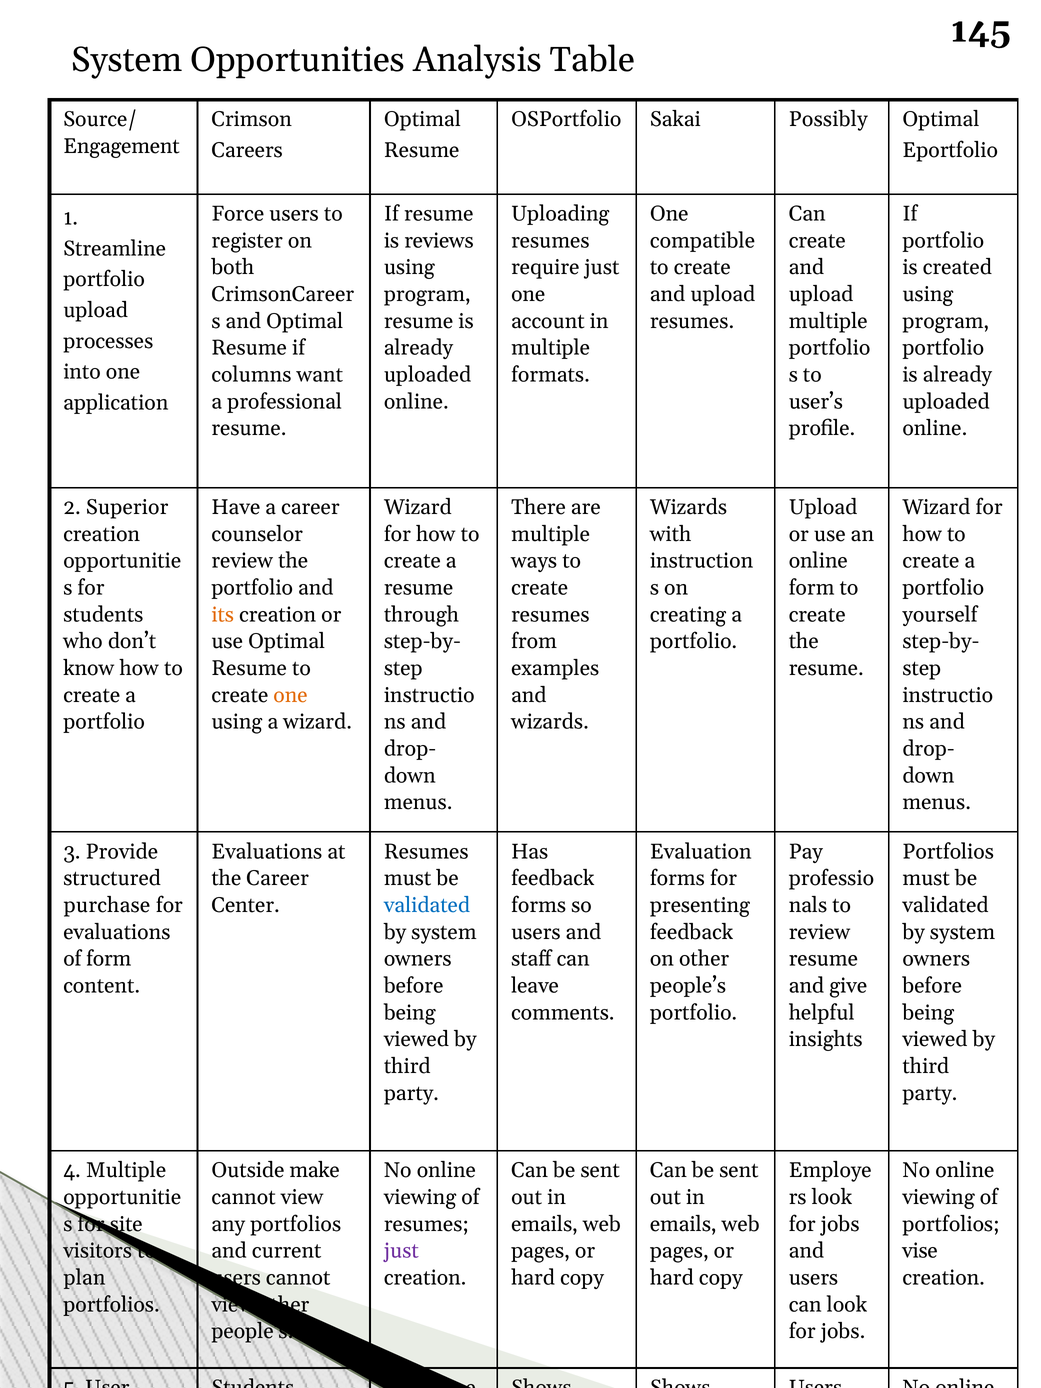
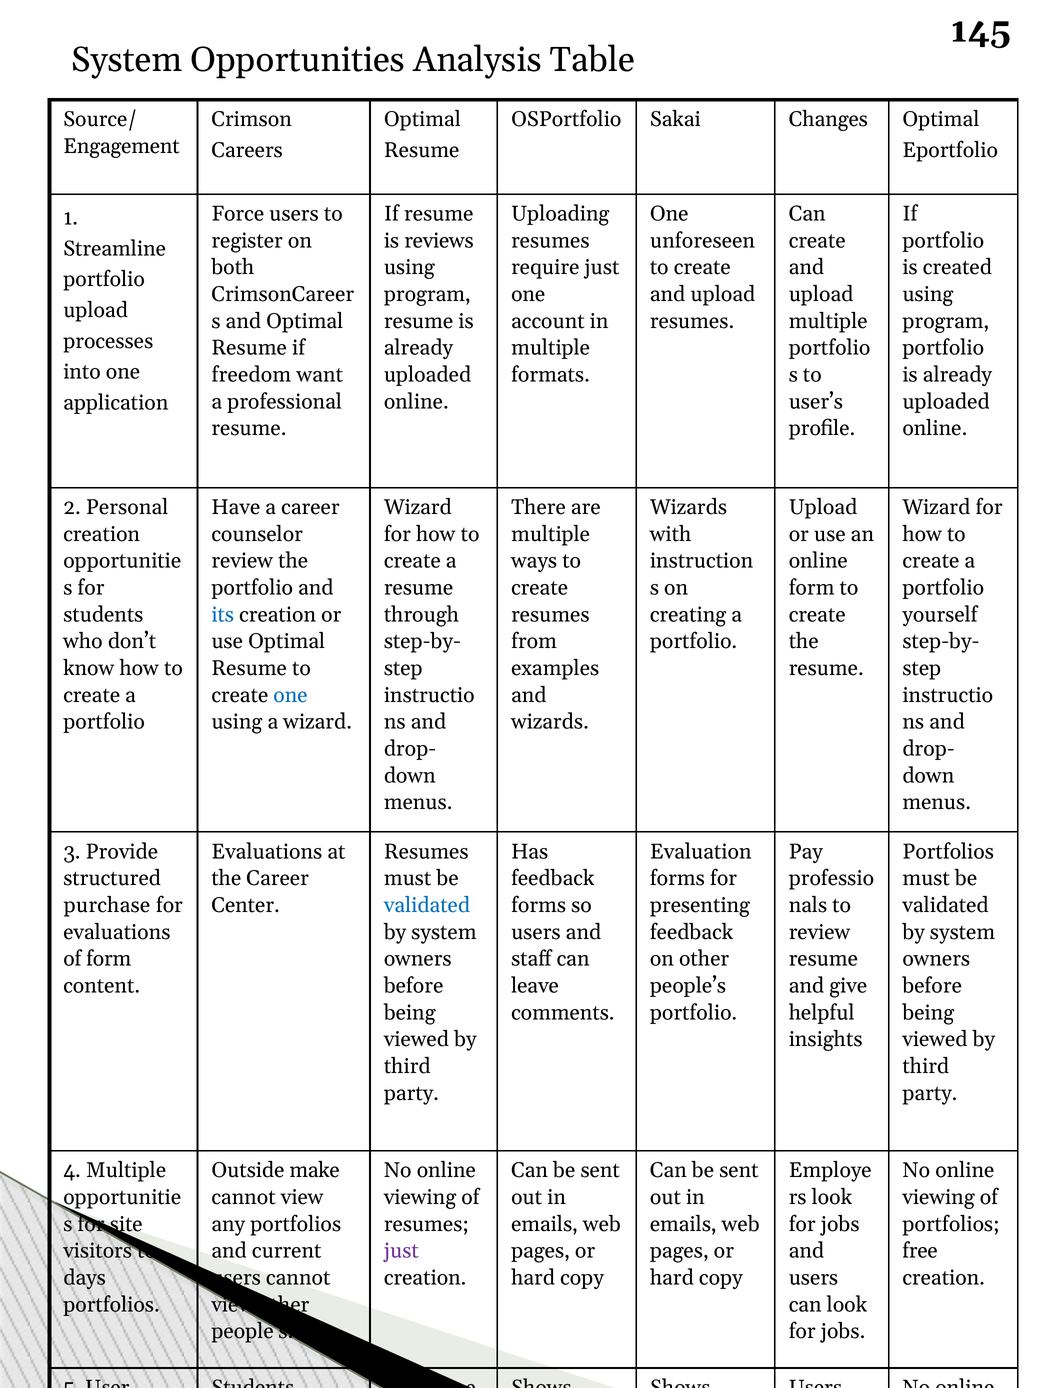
Possibly: Possibly -> Changes (828, 119)
compatible: compatible -> unforeseen (702, 241)
columns: columns -> freedom (251, 375)
Superior: Superior -> Personal (127, 507)
its colour: orange -> blue (223, 615)
one colour: orange -> blue (290, 695)
vise: vise -> free (920, 1251)
plan: plan -> days (85, 1278)
